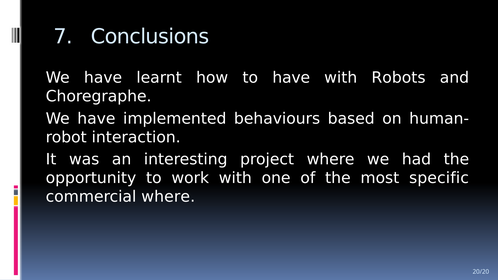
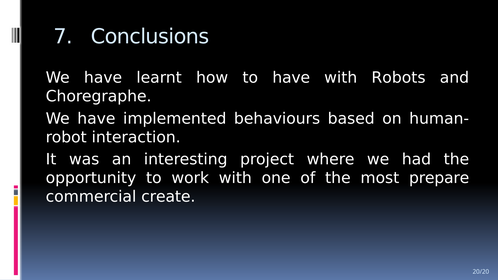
specific: specific -> prepare (439, 178)
commercial where: where -> create (168, 197)
